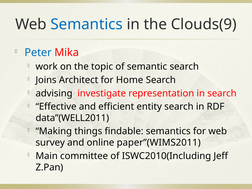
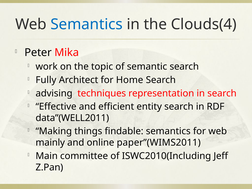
Clouds(9: Clouds(9 -> Clouds(4 (204, 24)
Peter colour: blue -> black (38, 53)
Joins: Joins -> Fully (46, 80)
investigate: investigate -> techniques (102, 93)
survey: survey -> mainly (50, 143)
